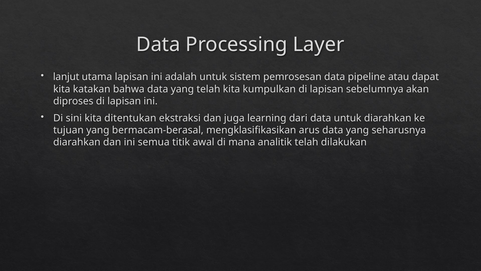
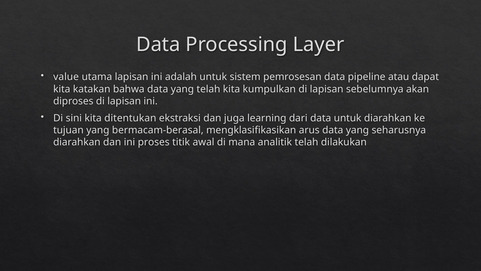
lanjut: lanjut -> value (66, 77)
semua: semua -> proses (154, 142)
